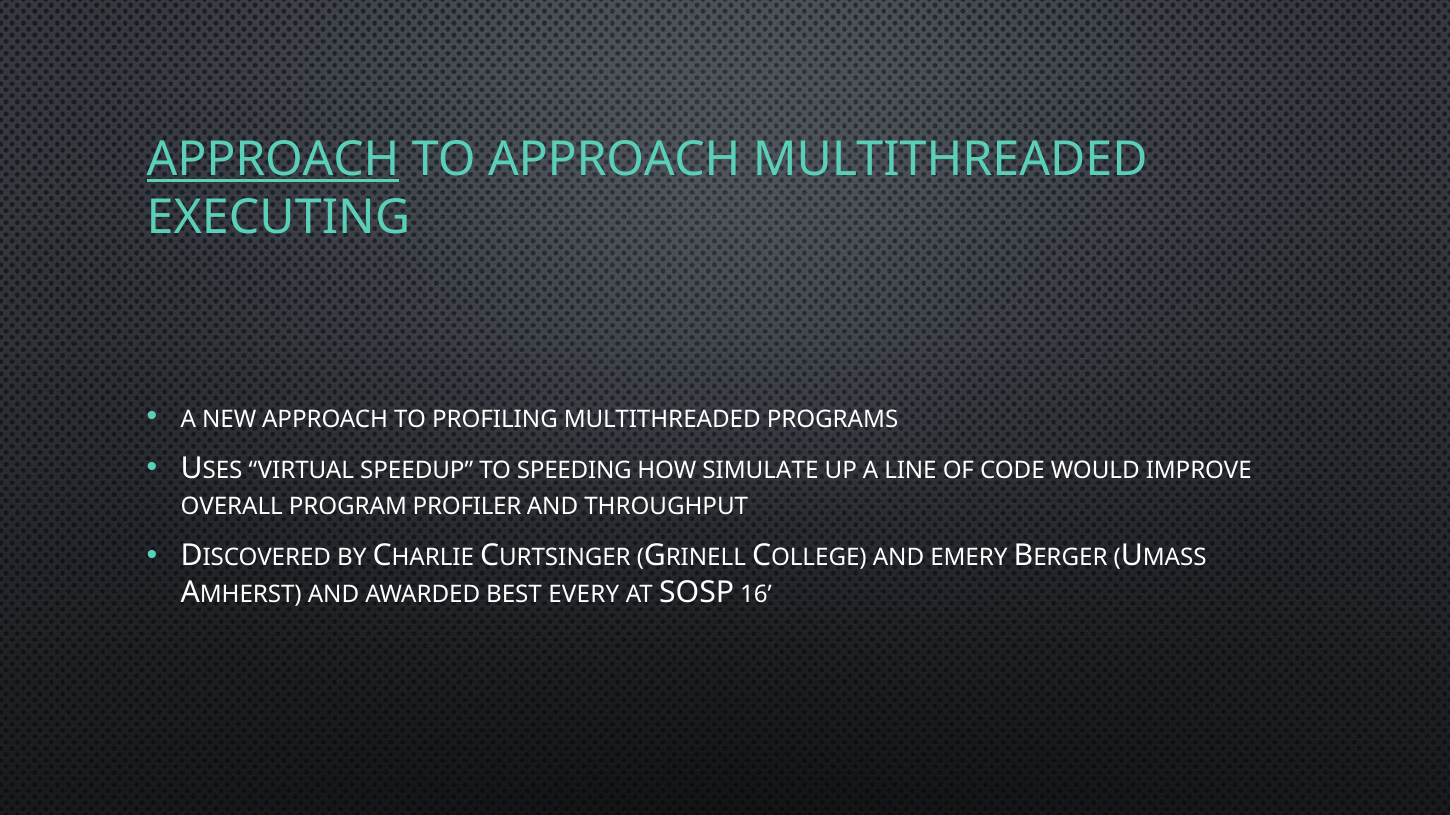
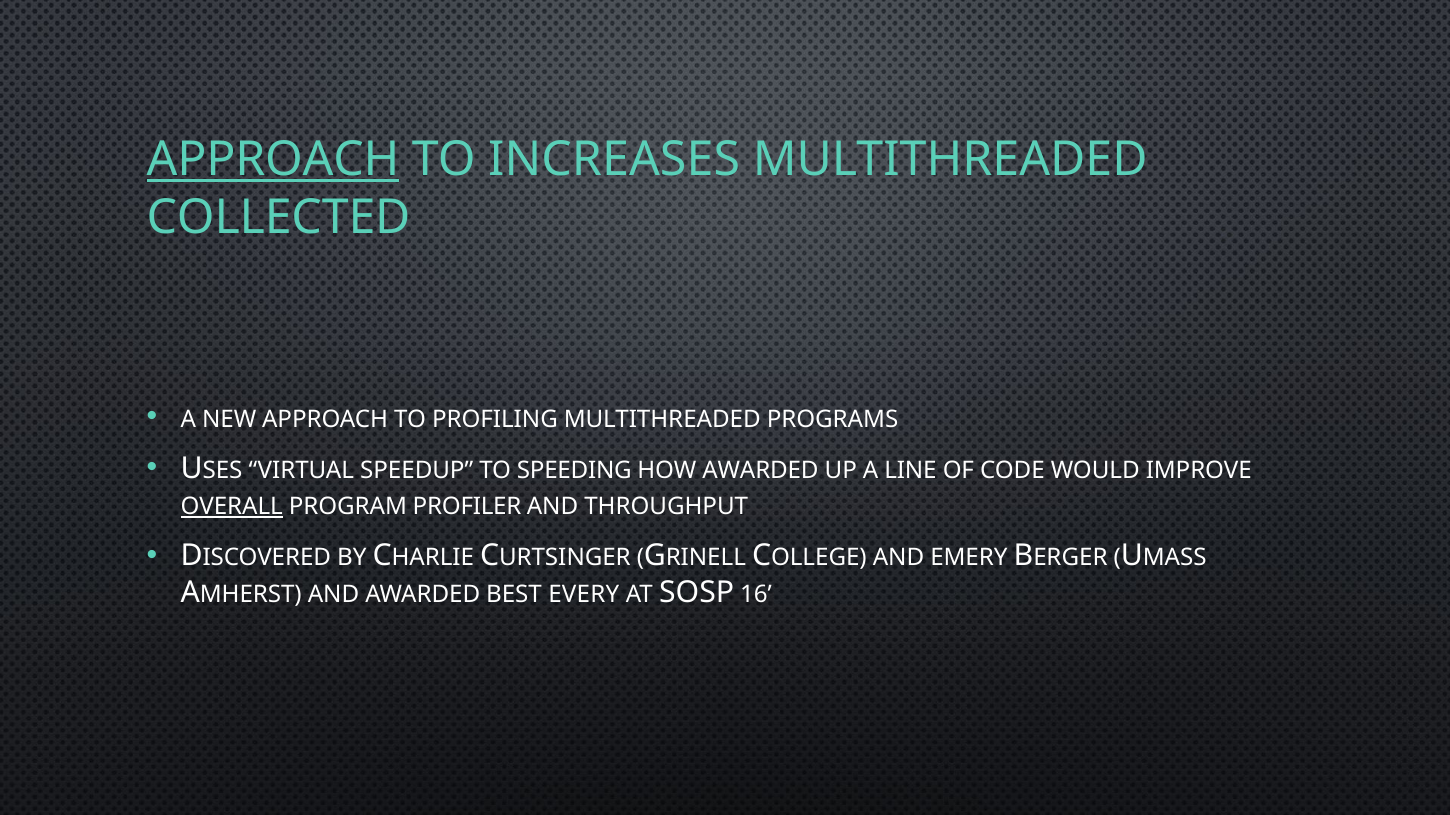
TO APPROACH: APPROACH -> INCREASES (614, 160)
EXECUTING: EXECUTING -> COLLECTED (279, 218)
HOW SIMULATE: SIMULATE -> AWARDED (760, 471)
OVERALL underline: none -> present (232, 507)
